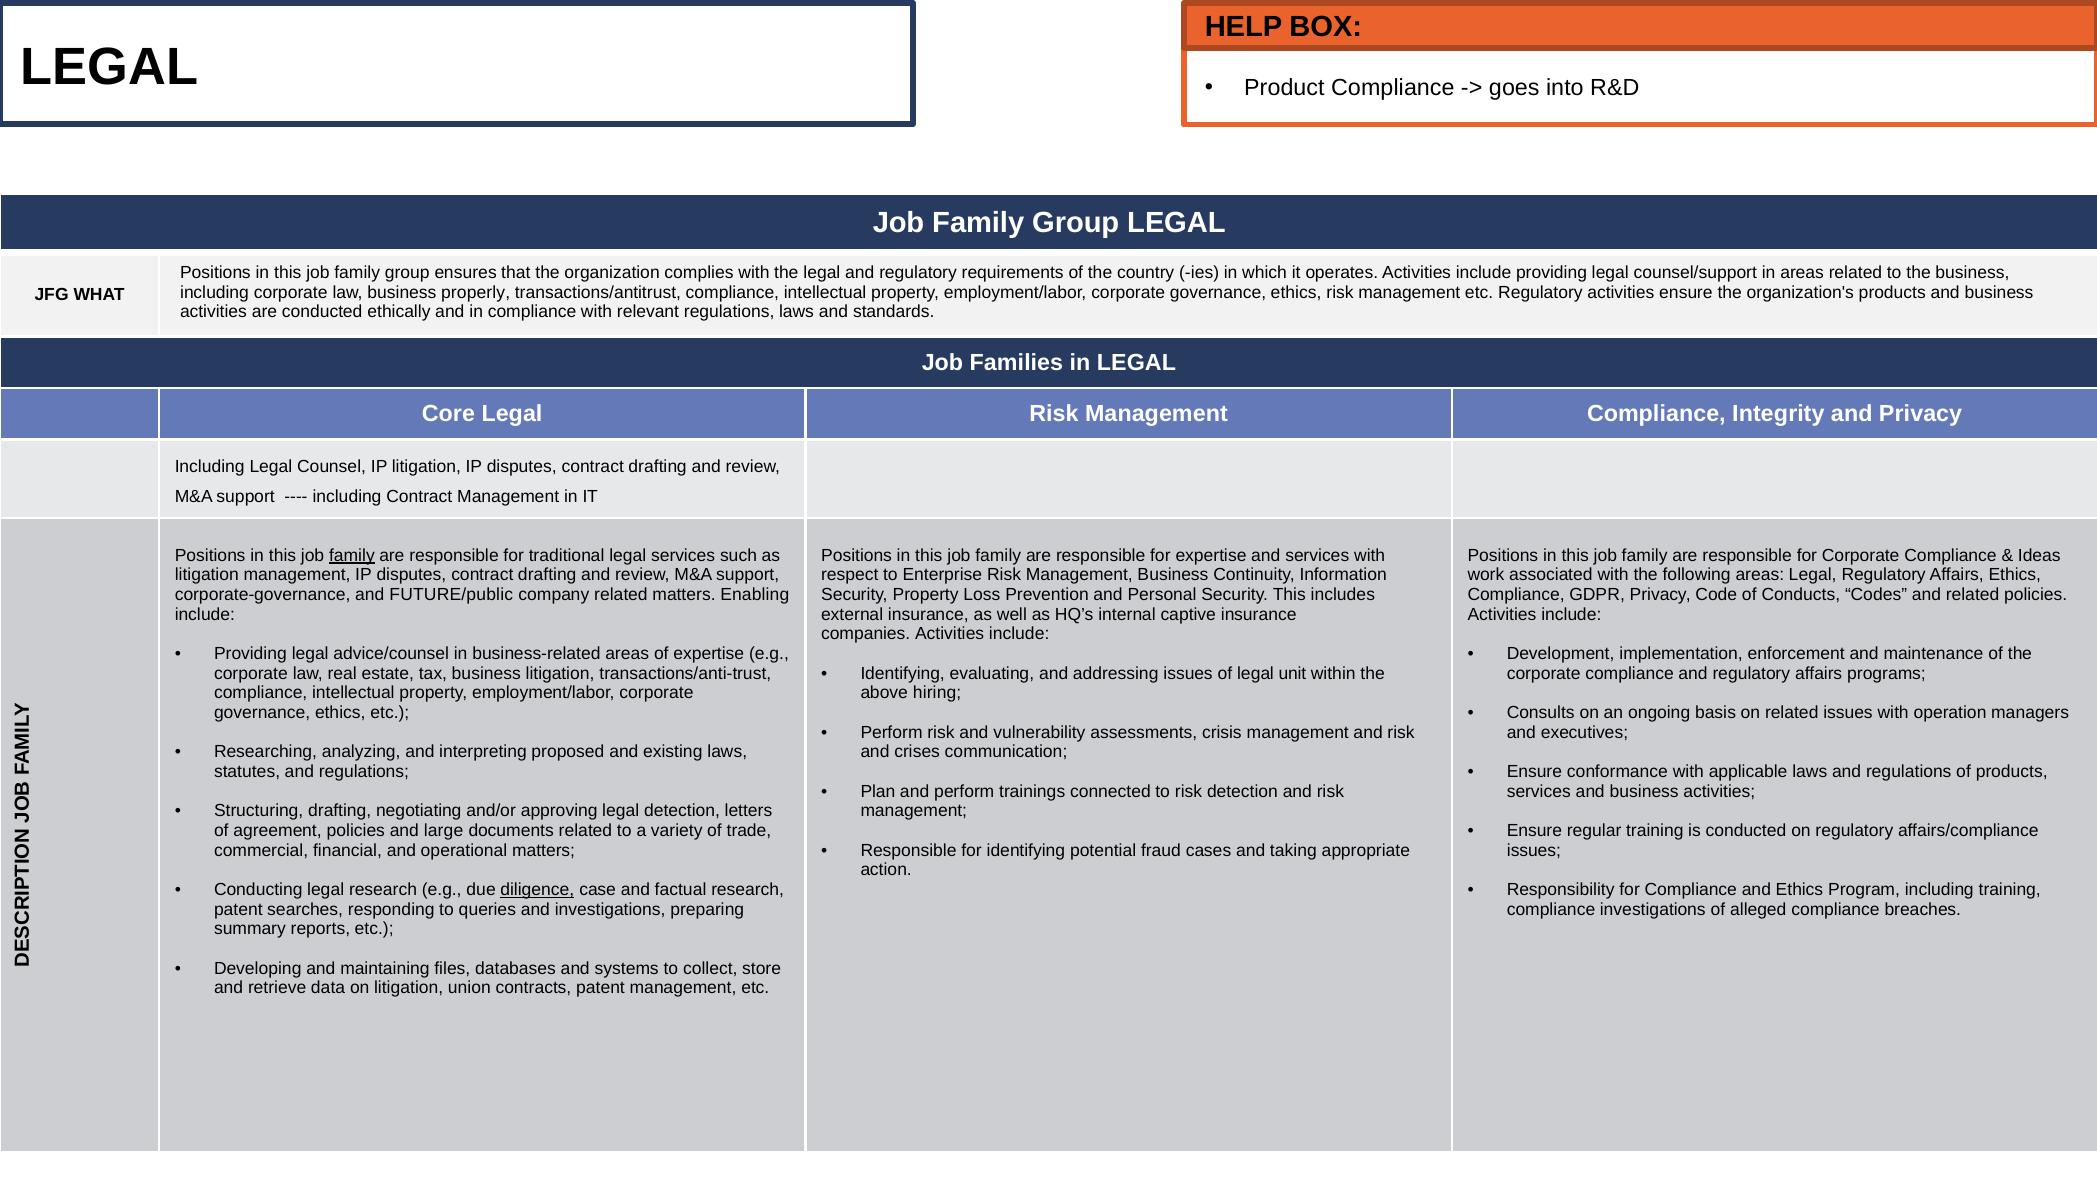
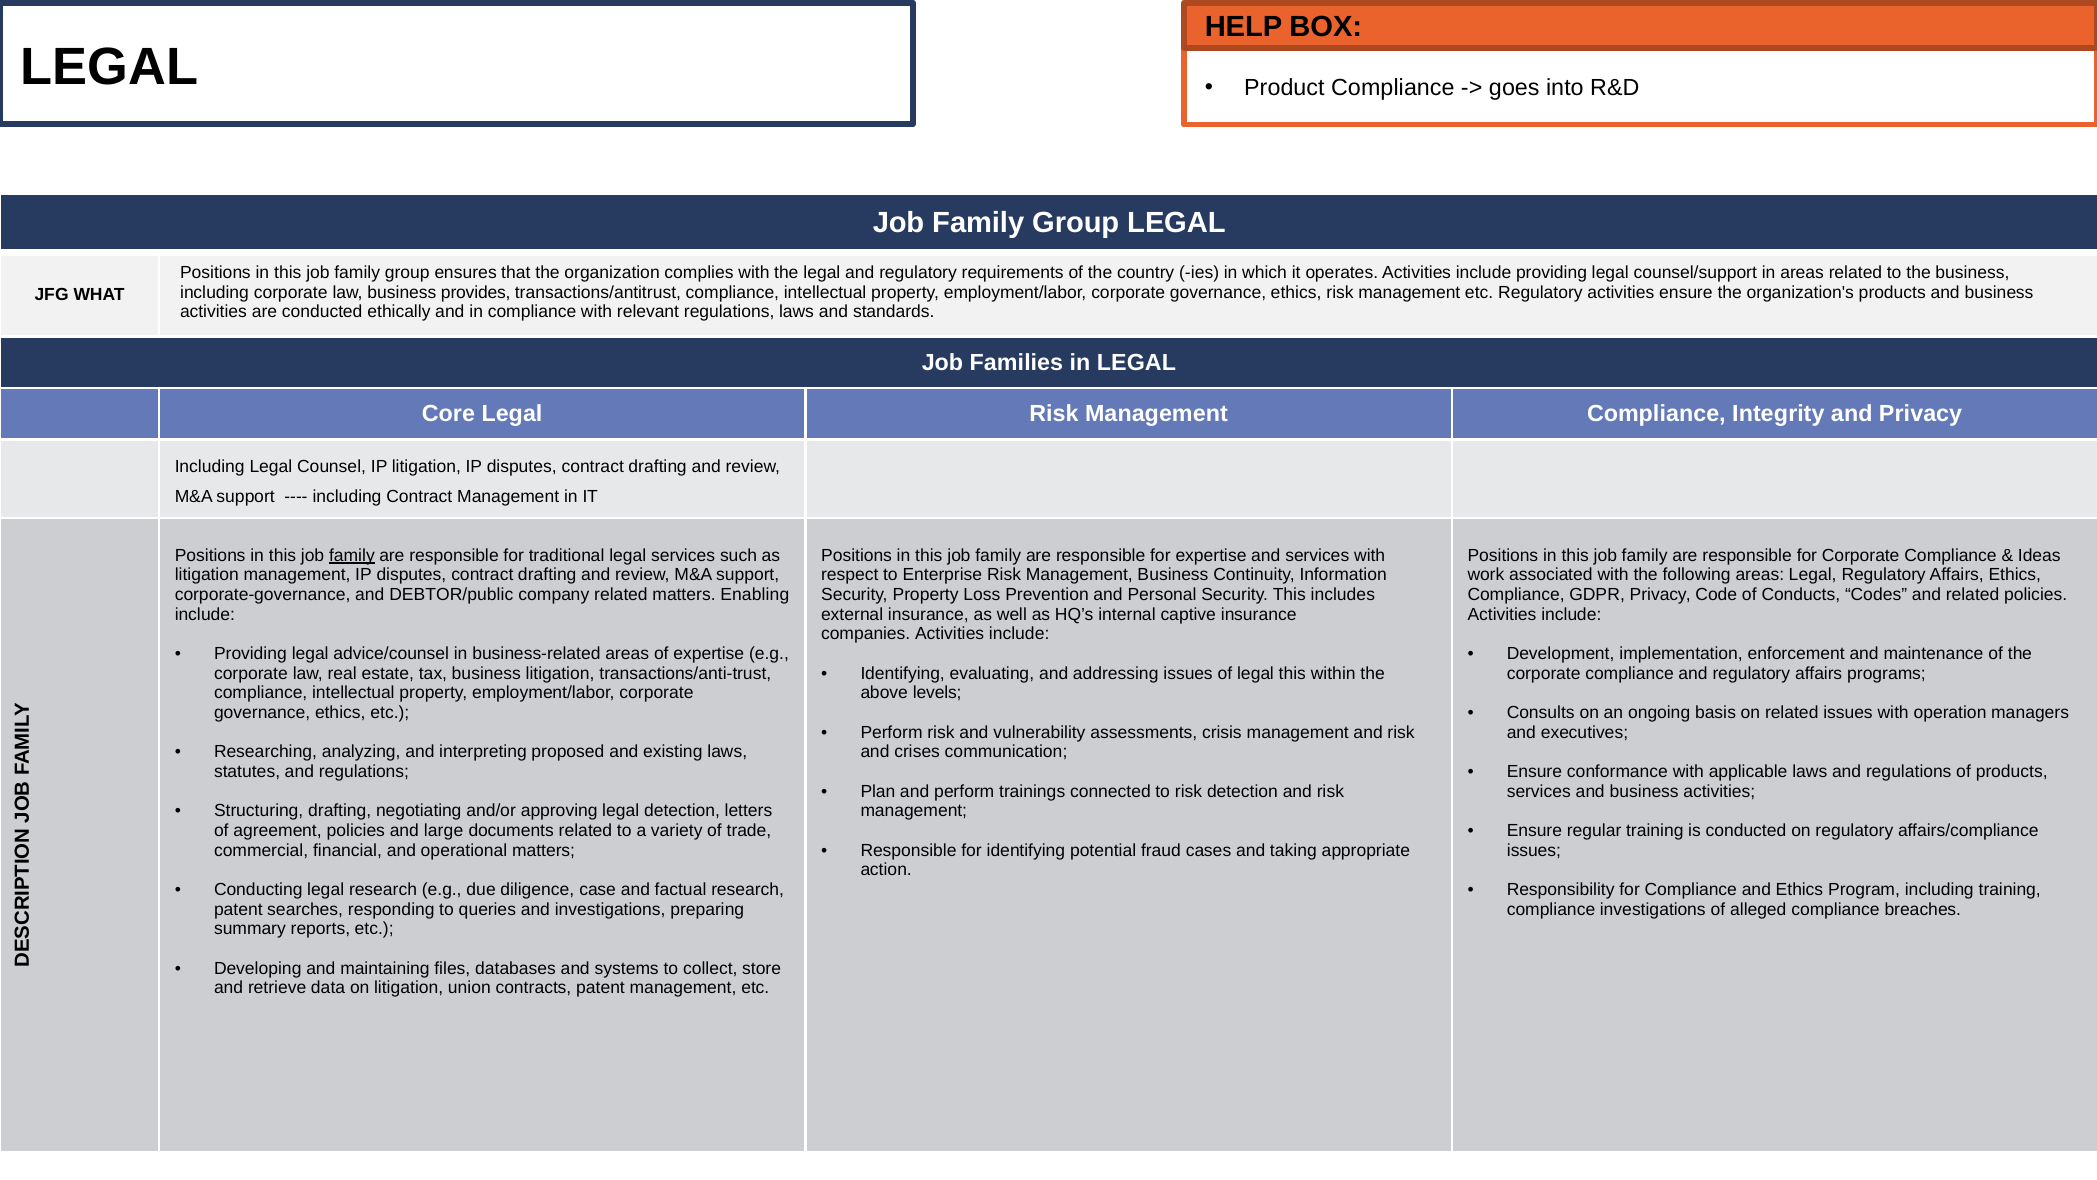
properly: properly -> provides (476, 292)
FUTURE/public: FUTURE/public -> DEBTOR/public (451, 595)
legal unit: unit -> this (1292, 673)
hiring: hiring -> levels (937, 693)
diligence underline: present -> none (537, 889)
